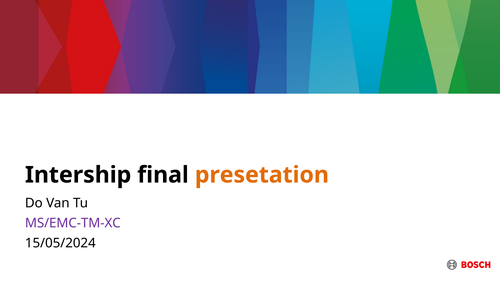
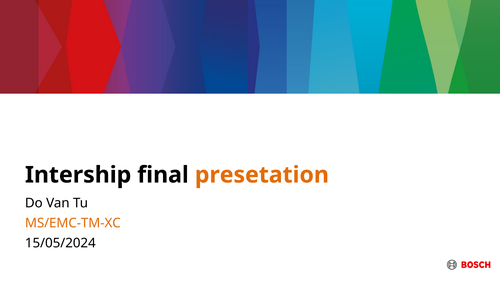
MS/EMC-TM-XC colour: purple -> orange (73, 223)
